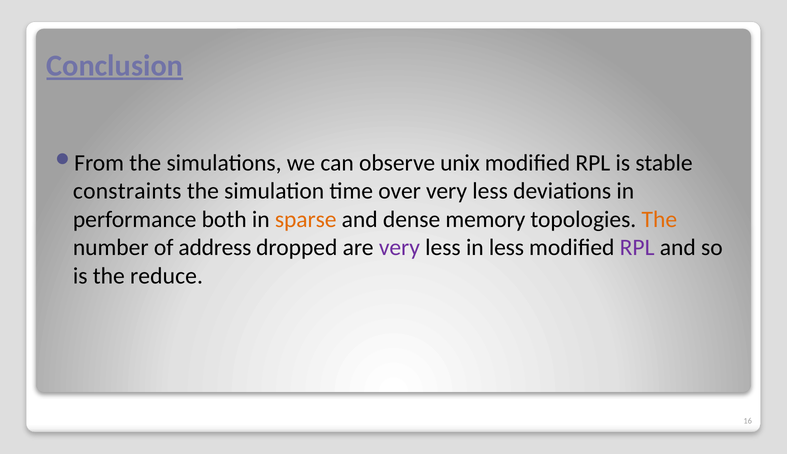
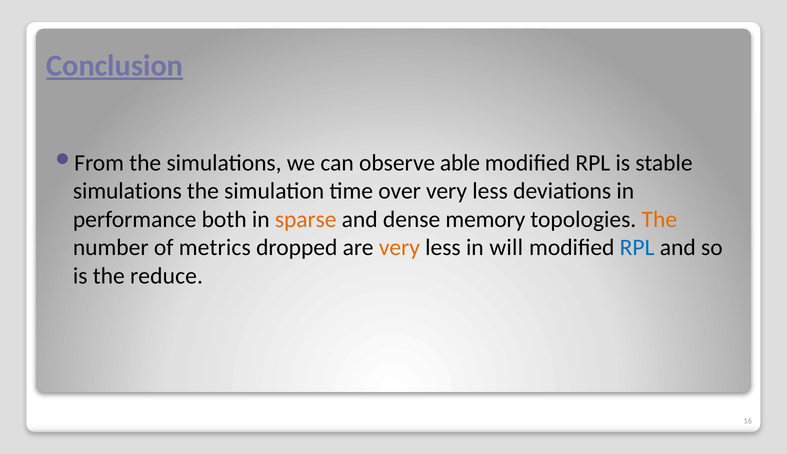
unix: unix -> able (460, 163)
constraints: constraints -> simulations (127, 191)
address: address -> metrics (215, 248)
very colour: purple -> orange (399, 248)
in less: less -> will (506, 248)
RPL colour: purple -> blue (637, 248)
